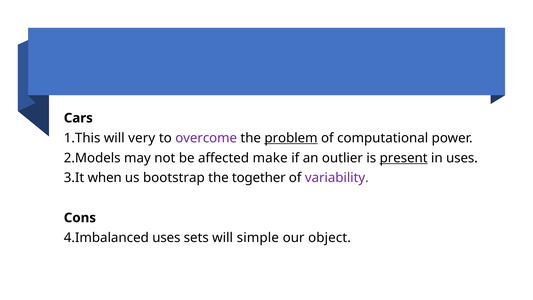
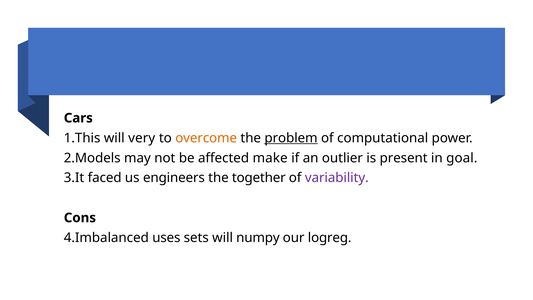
overcome colour: purple -> orange (206, 138)
present underline: present -> none (404, 158)
in uses: uses -> goal (462, 158)
when: when -> faced (105, 178)
bootstrap: bootstrap -> engineers (174, 178)
simple: simple -> numpy (258, 238)
object: object -> logreg (330, 238)
